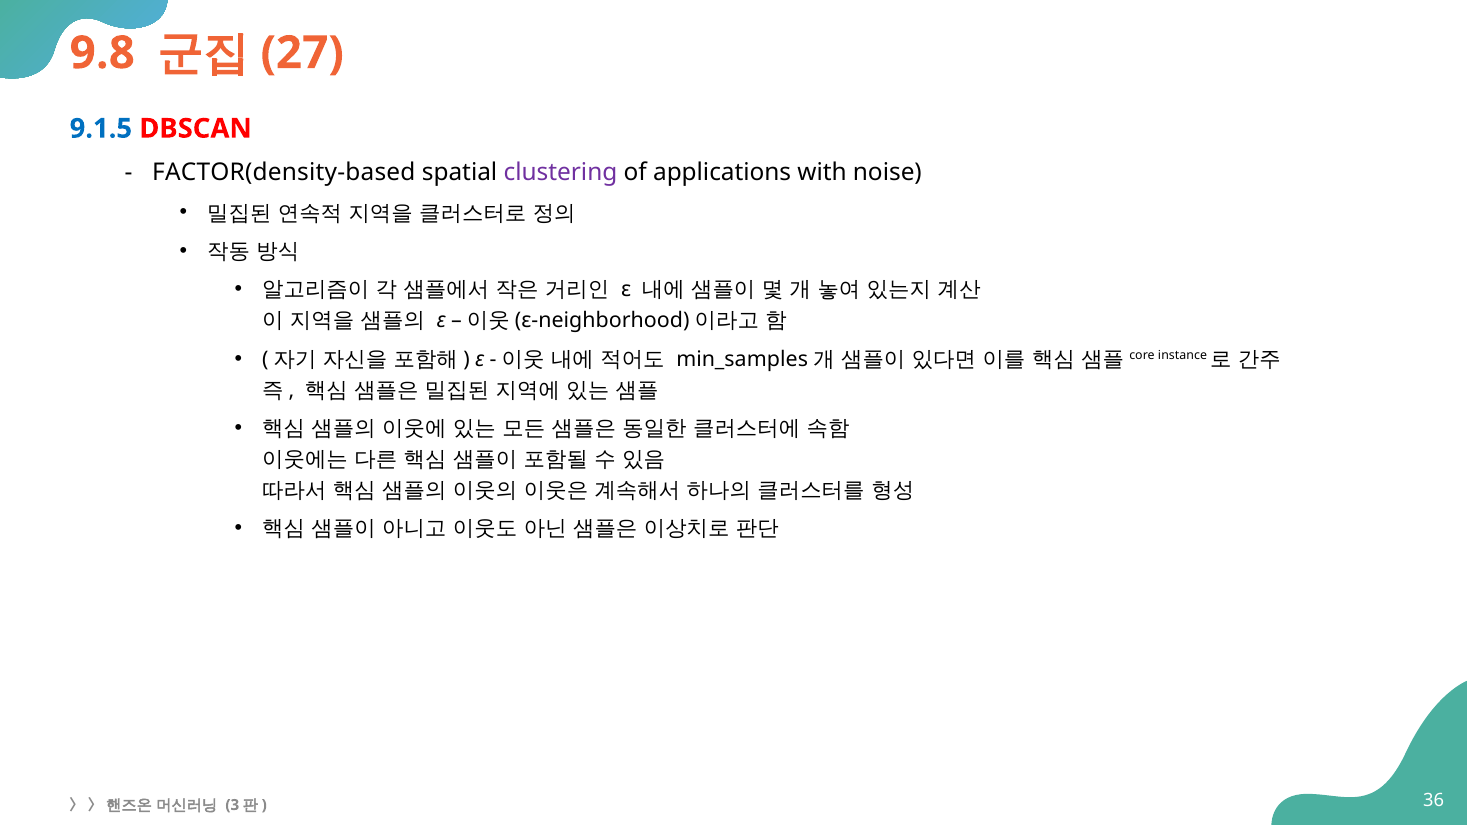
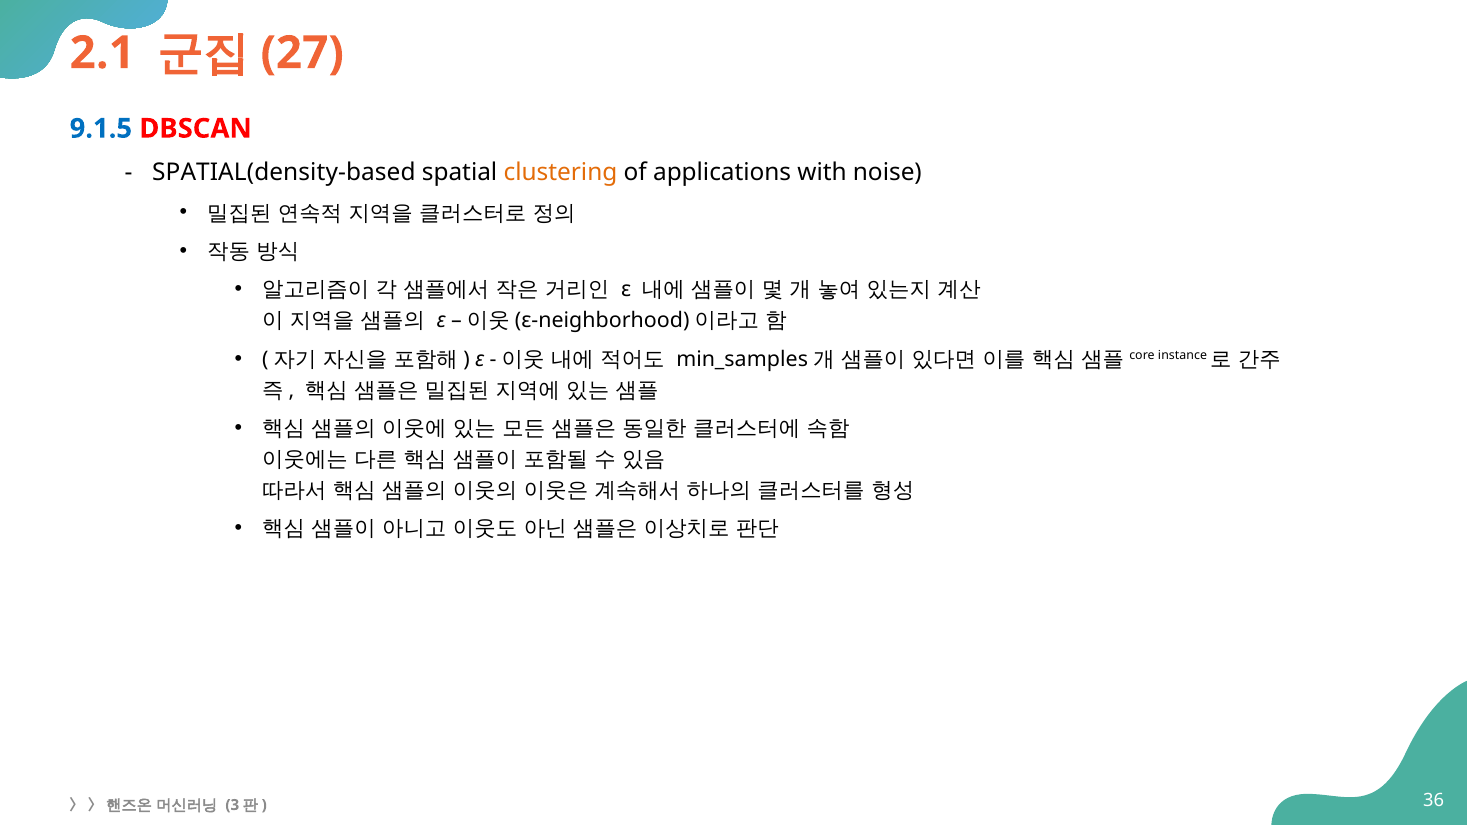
9.8: 9.8 -> 2.1 (102, 53)
FACTOR(density-based: FACTOR(density-based -> SPATIAL(density-based (284, 173)
clustering colour: purple -> orange (560, 173)
